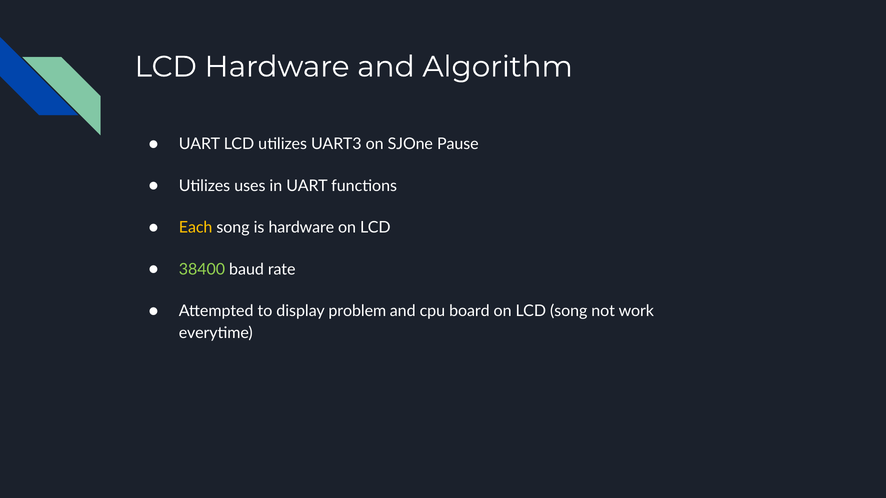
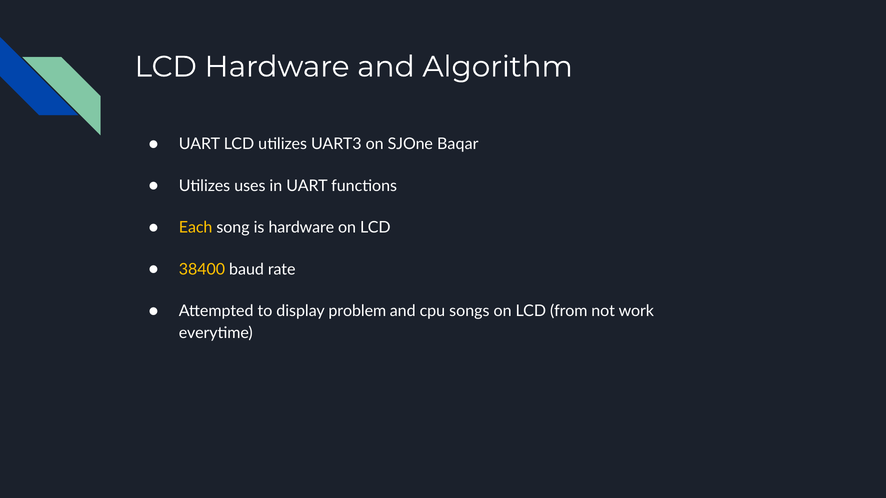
Pause: Pause -> Baqar (458, 144)
38400 colour: light green -> yellow (202, 270)
board: board -> songs (469, 311)
LCD song: song -> from (569, 311)
